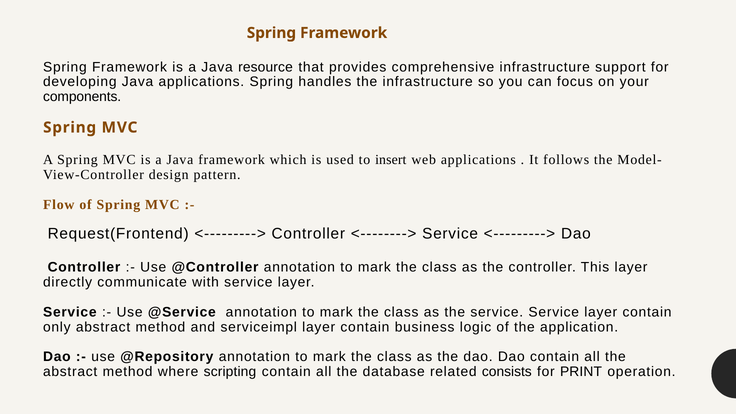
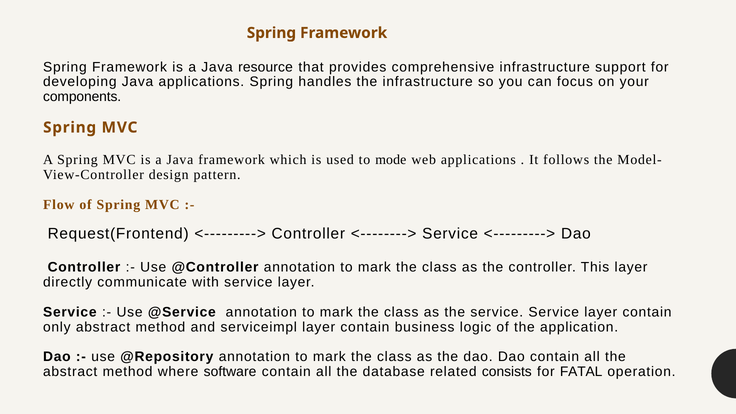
insert: insert -> mode (391, 160)
scripting: scripting -> software (230, 372)
PRINT: PRINT -> FATAL (581, 372)
